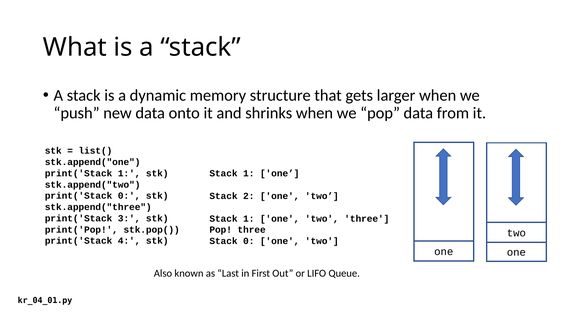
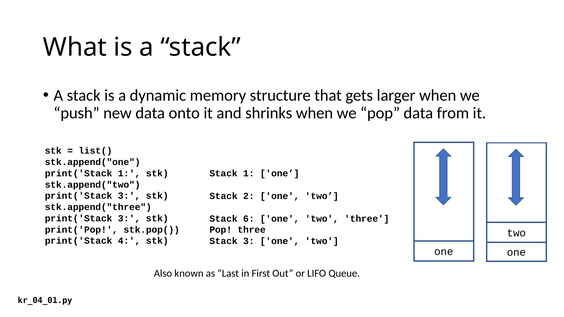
0: 0 -> 3 (129, 196)
1: 1 -> 6 (249, 219)
Stack 0: 0 -> 3 (249, 241)
